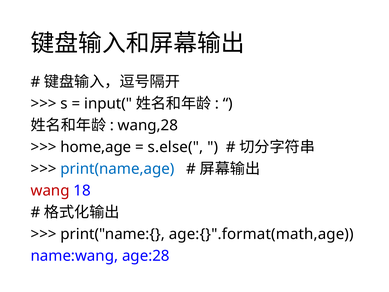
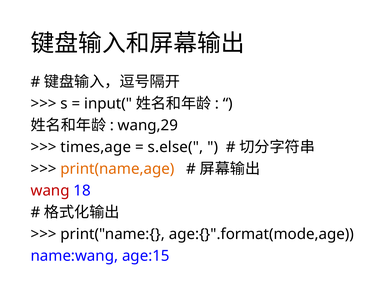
wang,28: wang,28 -> wang,29 (148, 125)
home,age: home,age -> times,age (96, 147)
print(name,age colour: blue -> orange (117, 169)
age:{}".format(math,age: age:{}".format(math,age -> age:{}".format(mode,age (261, 234)
age:28: age:28 -> age:15 (146, 256)
